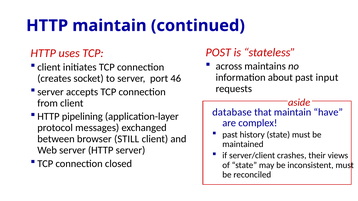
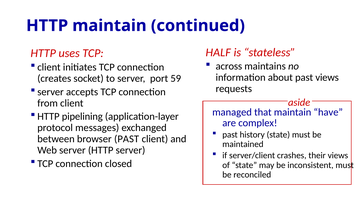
POST: POST -> HALF (218, 52)
past input: input -> views (327, 77)
46: 46 -> 59 (176, 79)
database: database -> managed (232, 112)
browser STILL: STILL -> PAST (127, 139)
